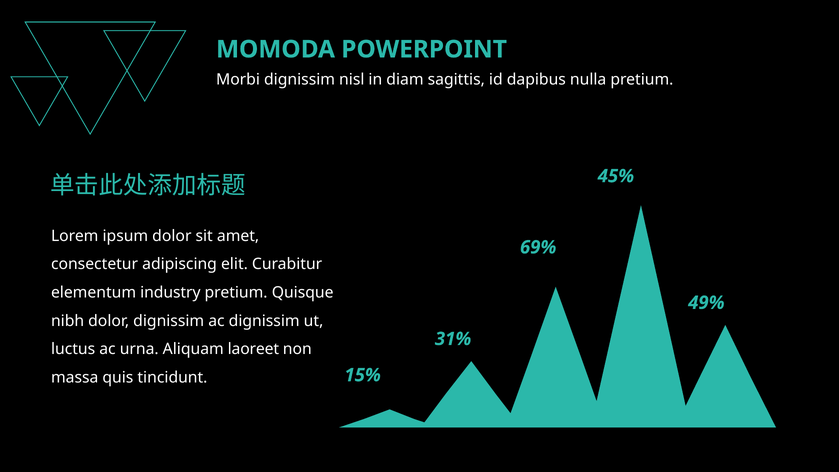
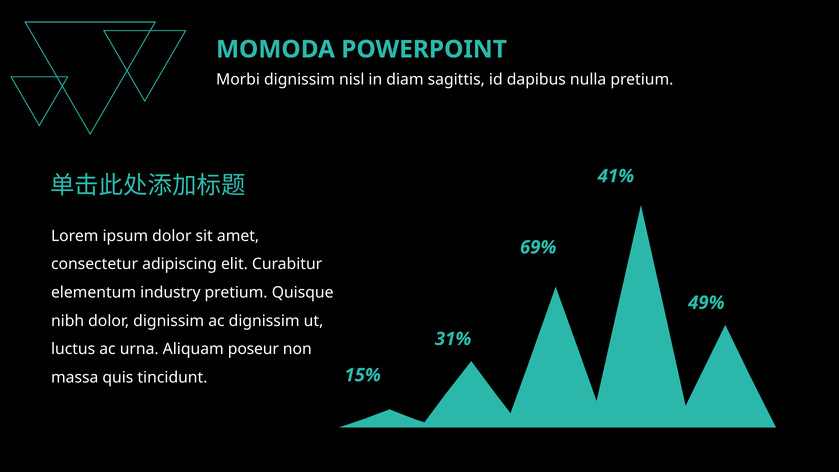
45%: 45% -> 41% (616, 176)
laoreet: laoreet -> poseur (253, 349)
